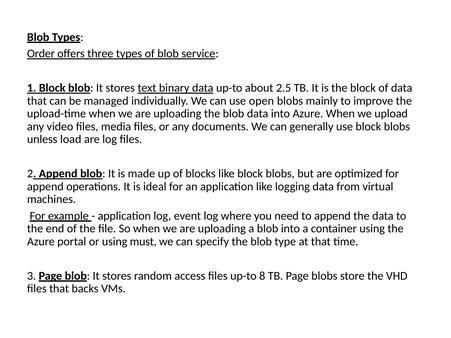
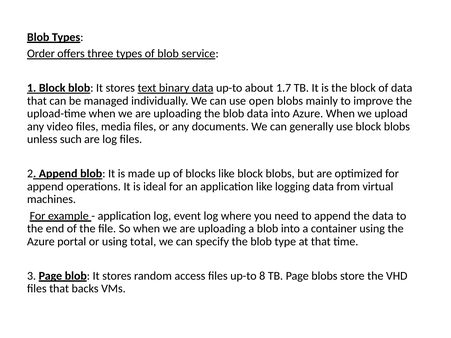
2.5: 2.5 -> 1.7 (284, 88)
load: load -> such (71, 140)
must: must -> total (143, 242)
